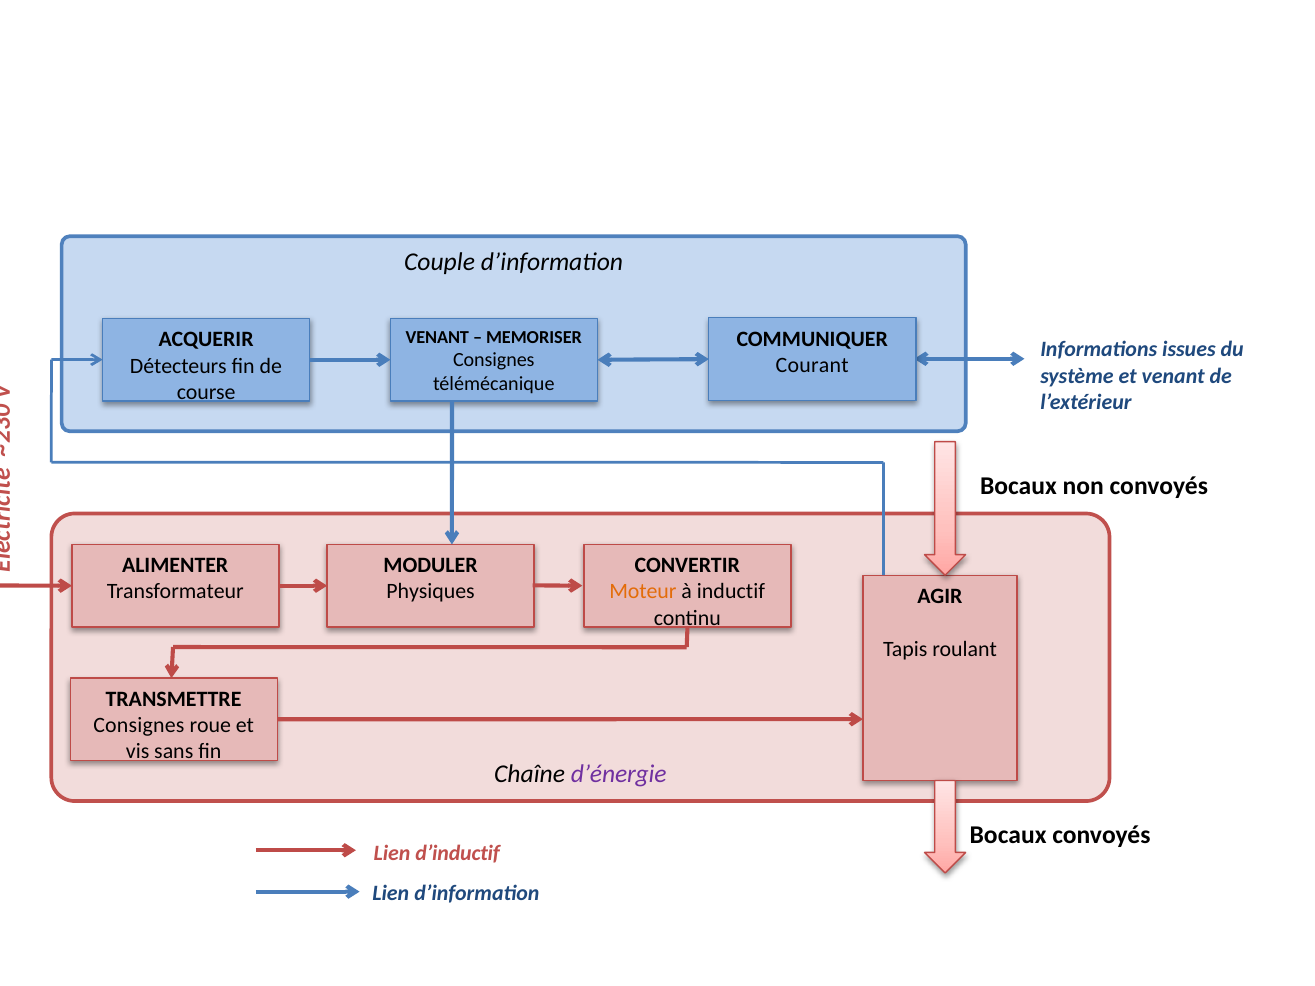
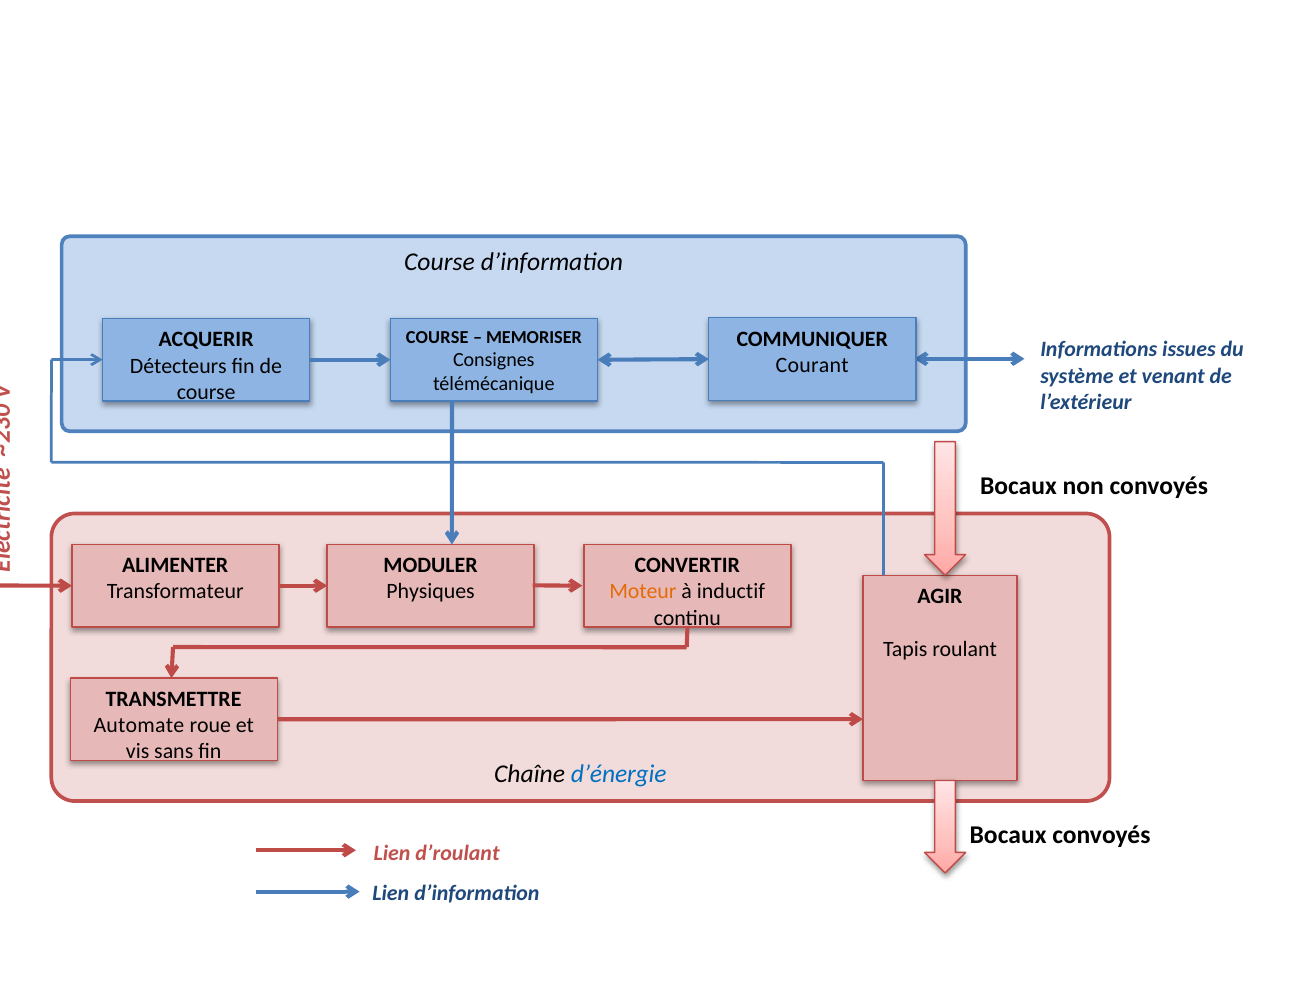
Couple: Couple -> Course (440, 262)
VENANT: VENANT -> COURSE (437, 337)
Consignes: Consignes -> Automate (139, 725)
d’énergie colour: purple -> blue (619, 774)
d’inductif: d’inductif -> d’roulant (458, 853)
